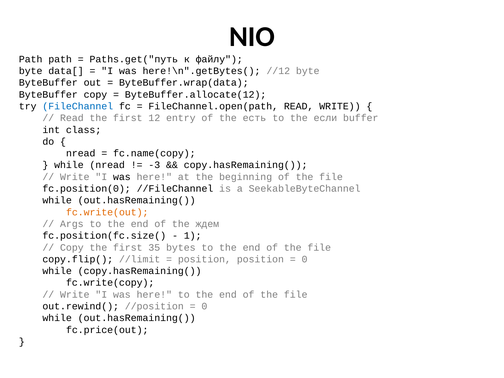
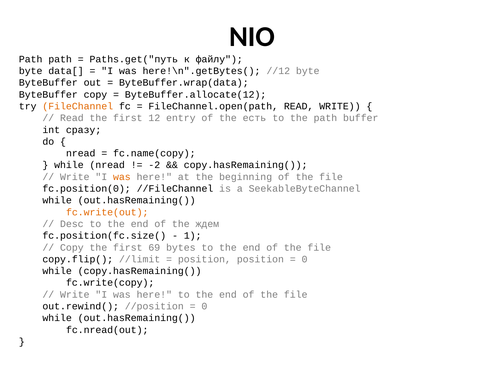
FileChannel colour: blue -> orange (78, 106)
the если: если -> path (325, 118)
class: class -> сразу (84, 130)
-3: -3 -> -2 (154, 165)
was colour: black -> orange (122, 177)
Args: Args -> Desc (72, 224)
35: 35 -> 69 (154, 247)
fc.price(out: fc.price(out -> fc.nread(out (107, 330)
